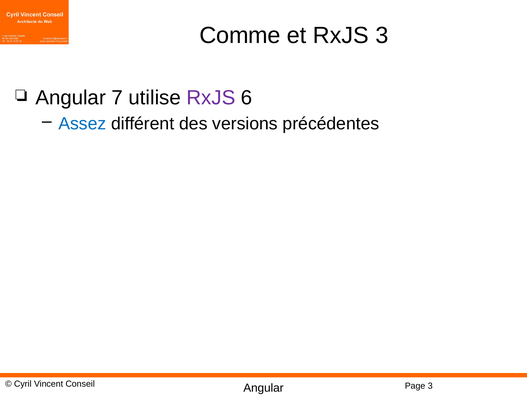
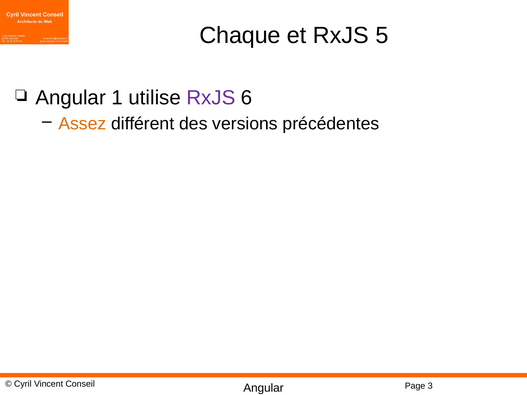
Comme: Comme -> Chaque (240, 35)
RxJS 3: 3 -> 5 (382, 35)
7: 7 -> 1 (117, 98)
Assez colour: blue -> orange (82, 124)
